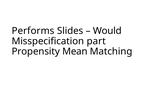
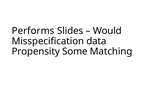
part: part -> data (96, 41)
Mean: Mean -> Some (75, 52)
